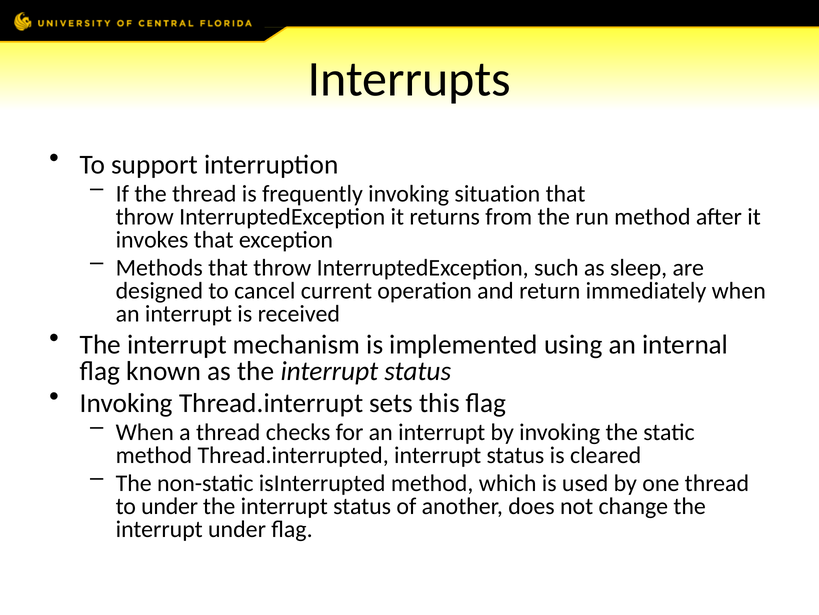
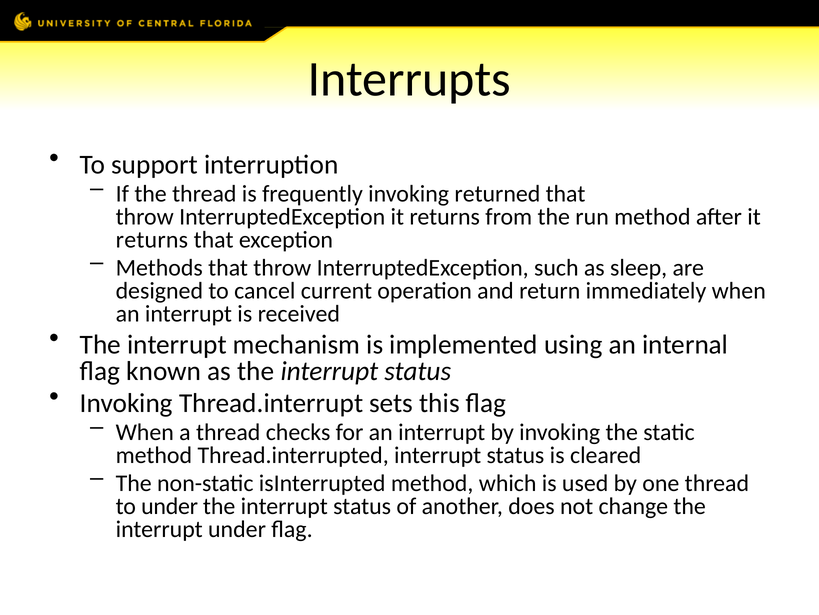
situation: situation -> returned (497, 194)
invokes: invokes -> returns (152, 240)
